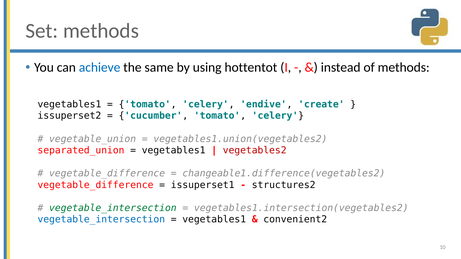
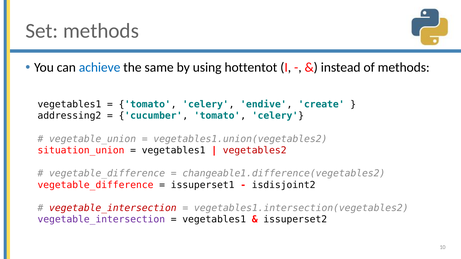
issuperset2: issuperset2 -> addressing2 (69, 116)
separated_union: separated_union -> situation_union (81, 151)
structures2: structures2 -> isdisjoint2 (284, 185)
vegetable_intersection colour: green -> red (113, 208)
vegetable_intersection colour: blue -> purple (101, 220)
convenient2: convenient2 -> issuperset2 (295, 220)
